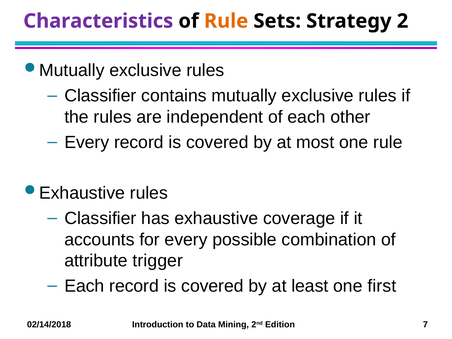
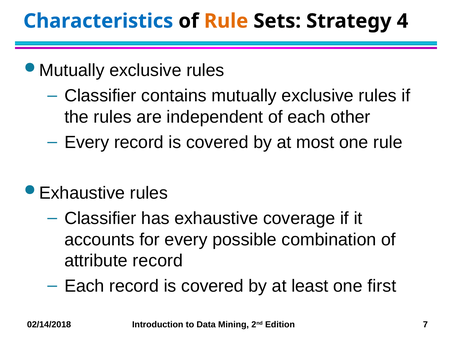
Characteristics colour: purple -> blue (98, 21)
2: 2 -> 4 (403, 21)
attribute trigger: trigger -> record (158, 261)
